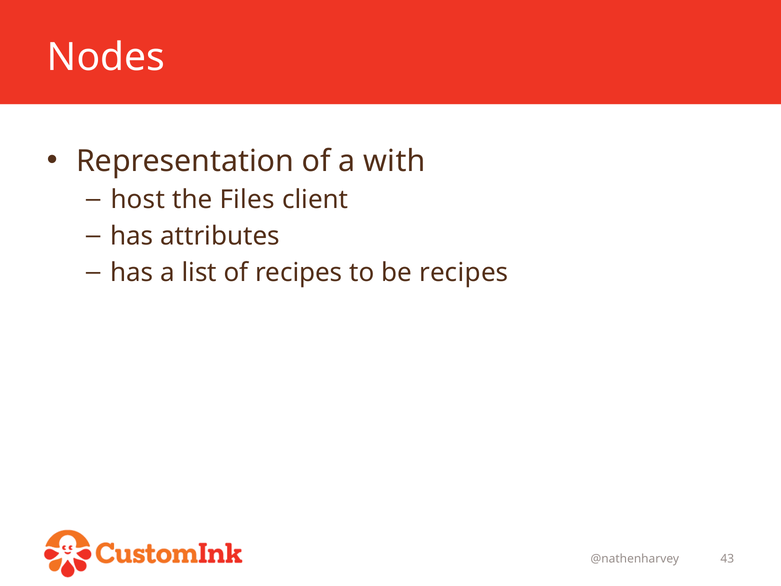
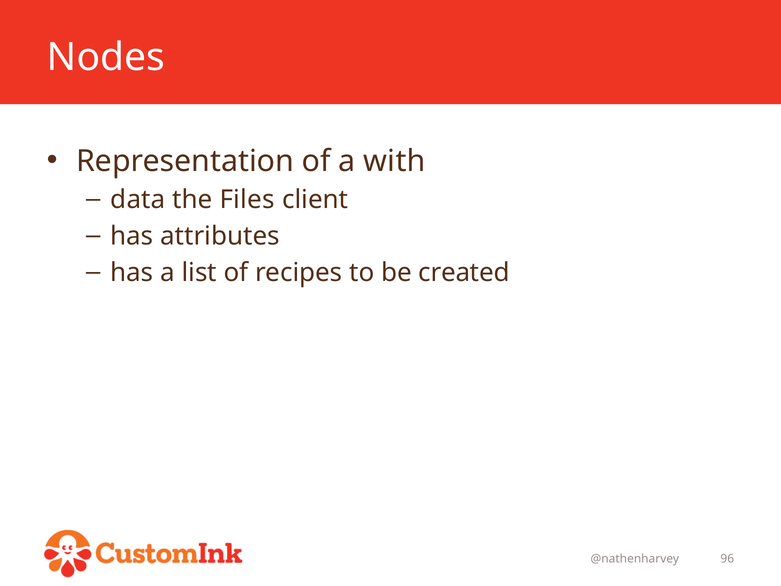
host: host -> data (138, 200)
be recipes: recipes -> created (464, 273)
43: 43 -> 96 (727, 558)
